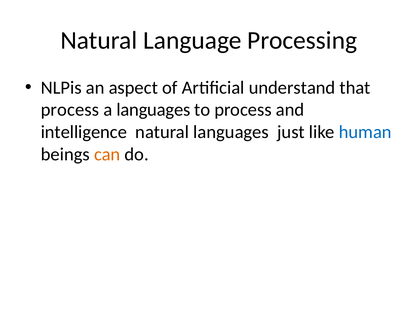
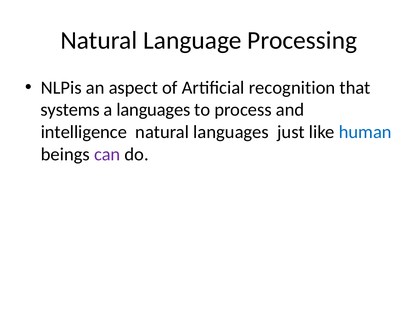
understand: understand -> recognition (292, 88)
process: process -> systems (70, 110)
can colour: orange -> purple (107, 155)
